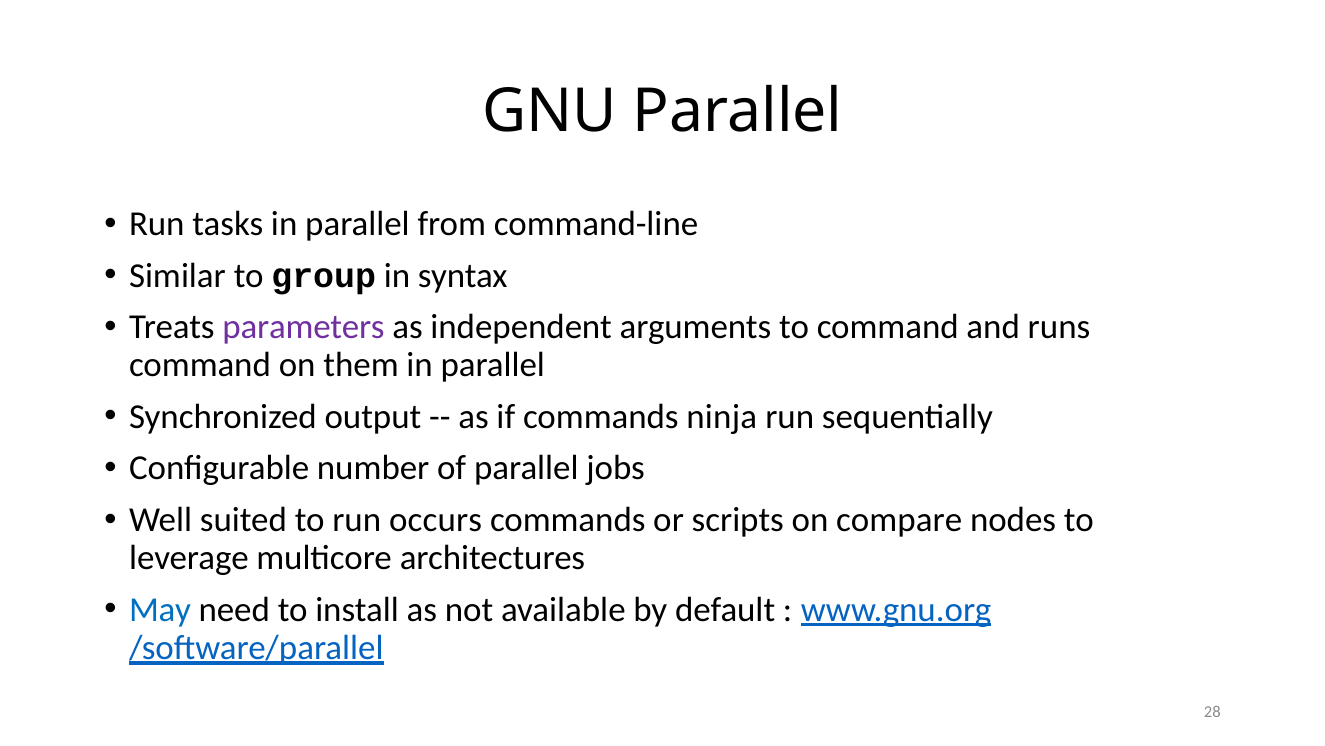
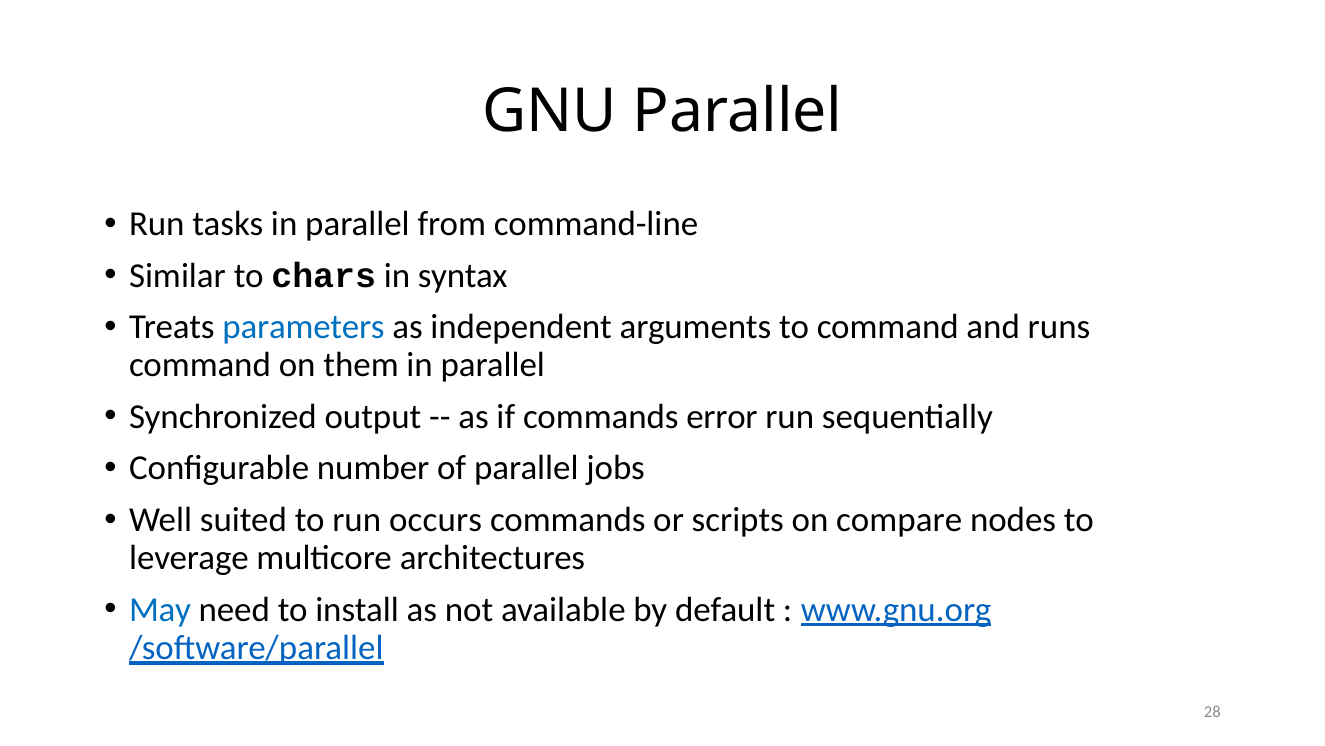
group: group -> chars (324, 275)
parameters colour: purple -> blue (304, 327)
ninja: ninja -> error (722, 416)
